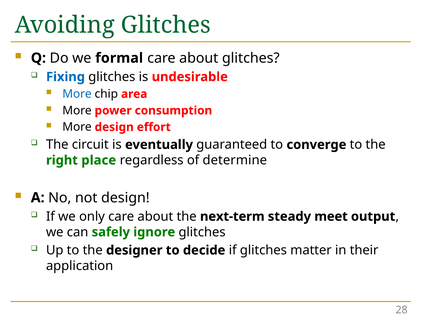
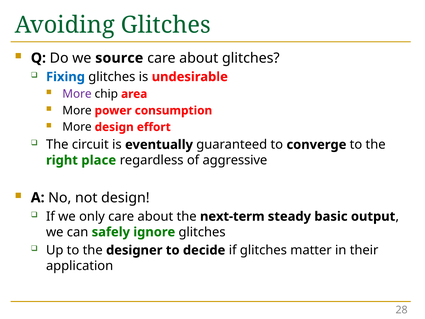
formal: formal -> source (119, 58)
More colour: blue -> purple (77, 94)
determine: determine -> aggressive (235, 160)
meet: meet -> basic (331, 216)
